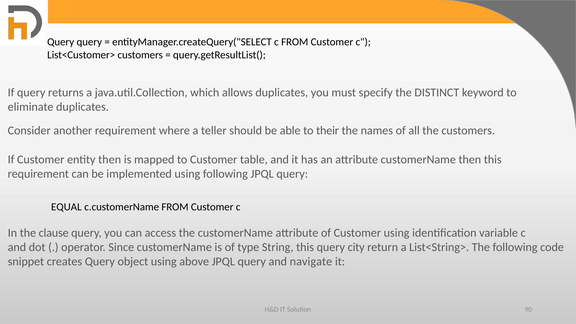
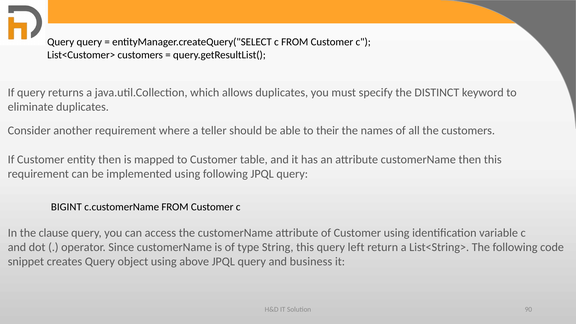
EQUAL: EQUAL -> BIGINT (66, 207)
city: city -> left (356, 247)
navigate: navigate -> business (311, 262)
